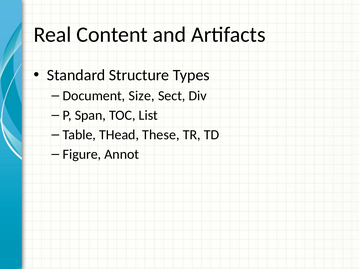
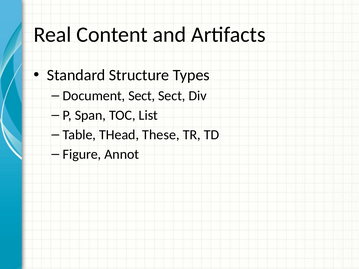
Document Size: Size -> Sect (142, 96)
